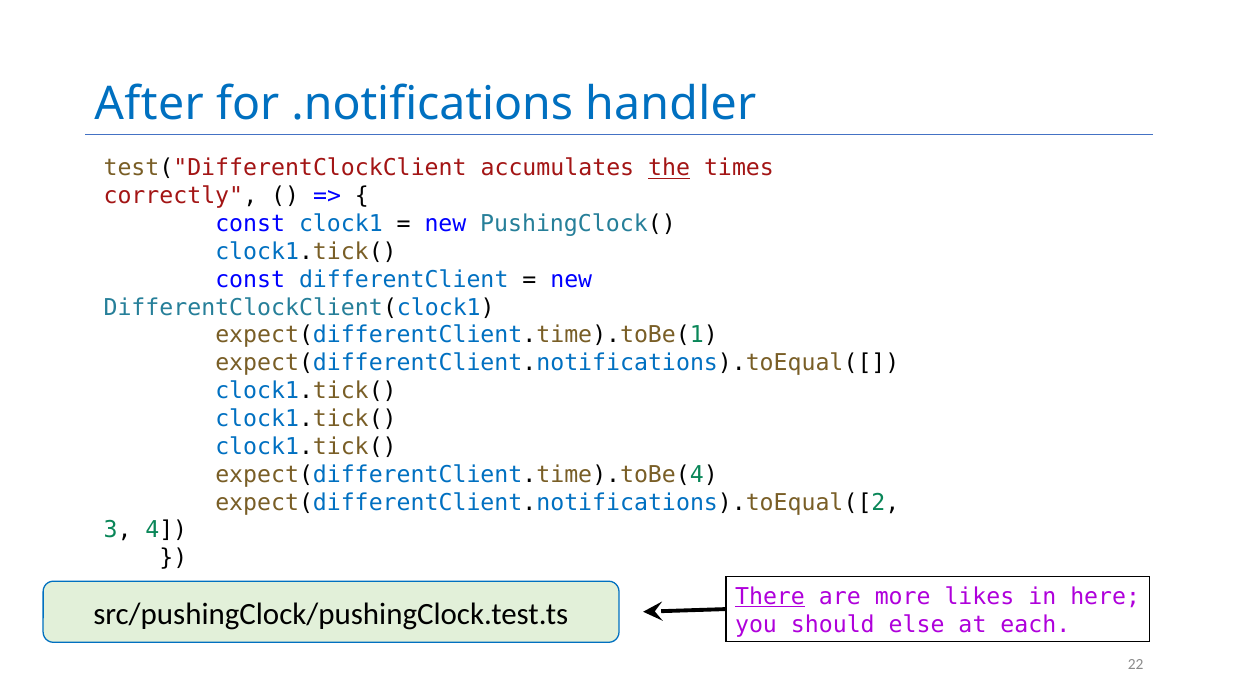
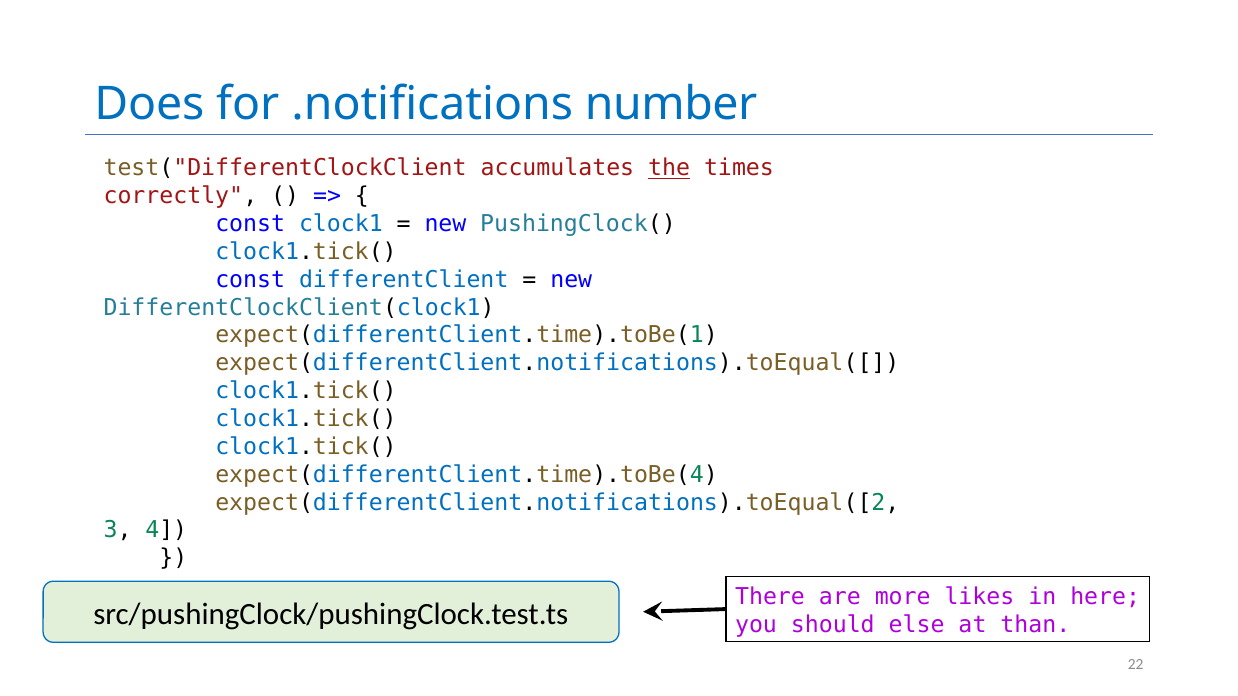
After: After -> Does (149, 105)
handler: handler -> number (671, 105)
There underline: present -> none (770, 597)
each: each -> than (1035, 625)
